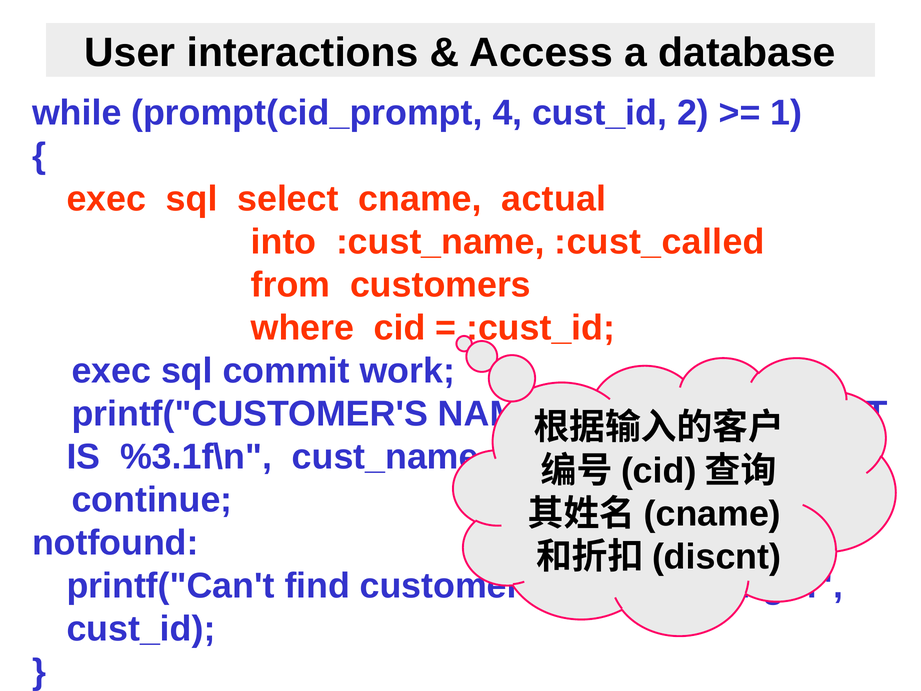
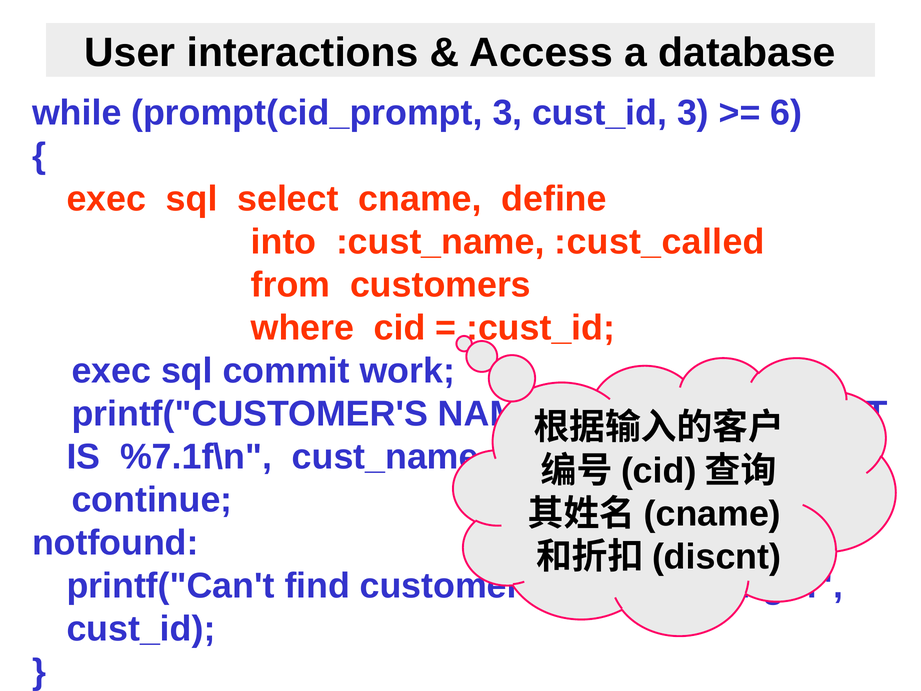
prompt(cid_prompt 4: 4 -> 3 (507, 113)
cust_id 2: 2 -> 3 (693, 113)
1: 1 -> 6 (786, 113)
actual: actual -> define (554, 199)
%3.1f\n: %3.1f\n -> %7.1f\n (196, 457)
